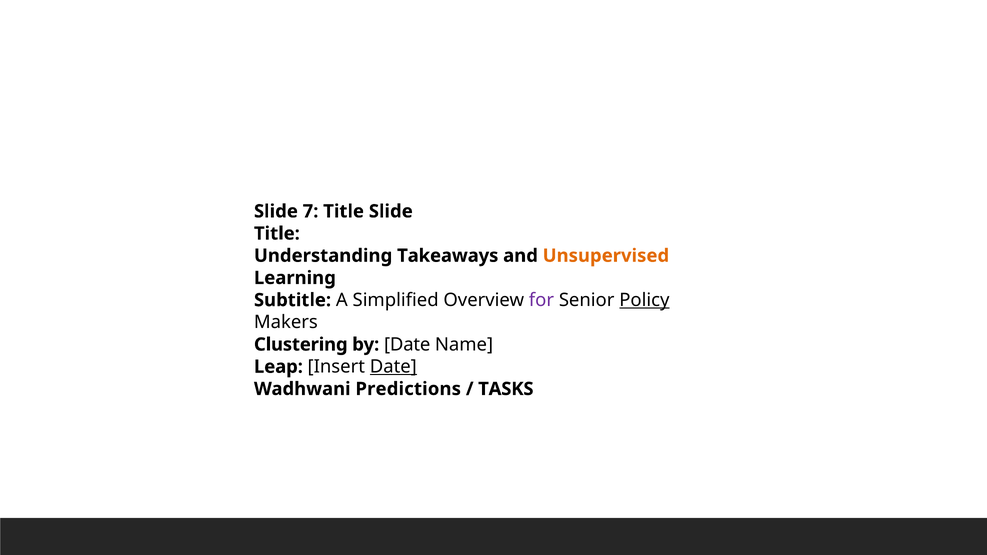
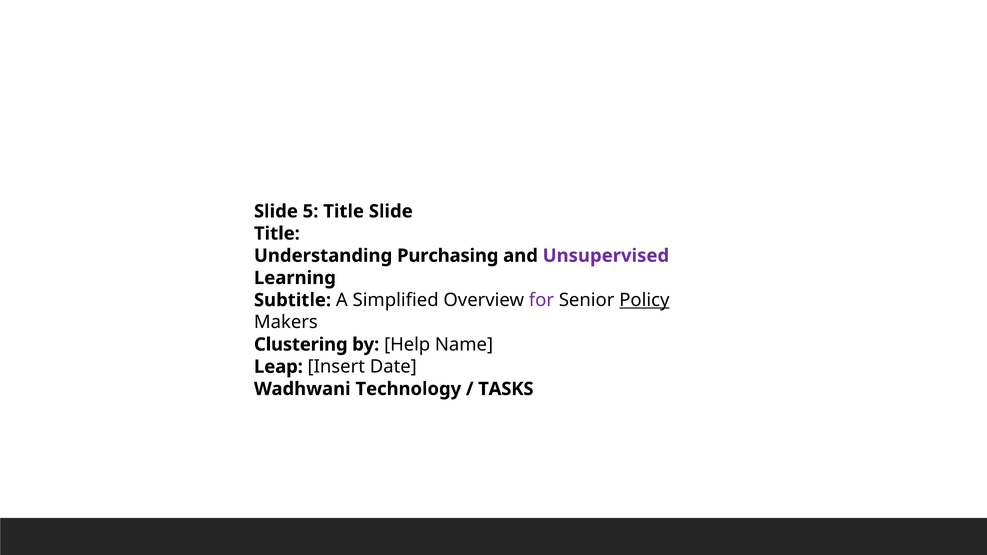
7: 7 -> 5 (311, 211)
Takeaways: Takeaways -> Purchasing (448, 256)
Unsupervised colour: orange -> purple (606, 256)
by Date: Date -> Help (407, 345)
Date underline: present -> none (393, 367)
Predictions: Predictions -> Technology (408, 389)
